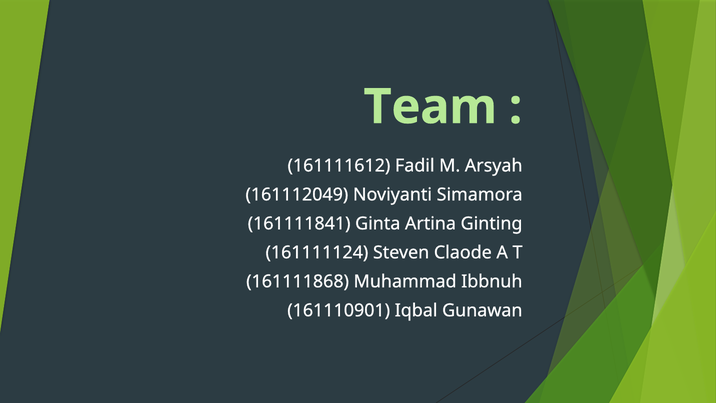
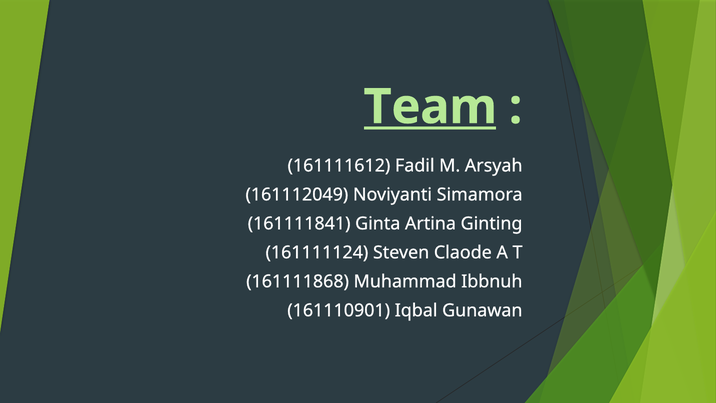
Team underline: none -> present (430, 107)
